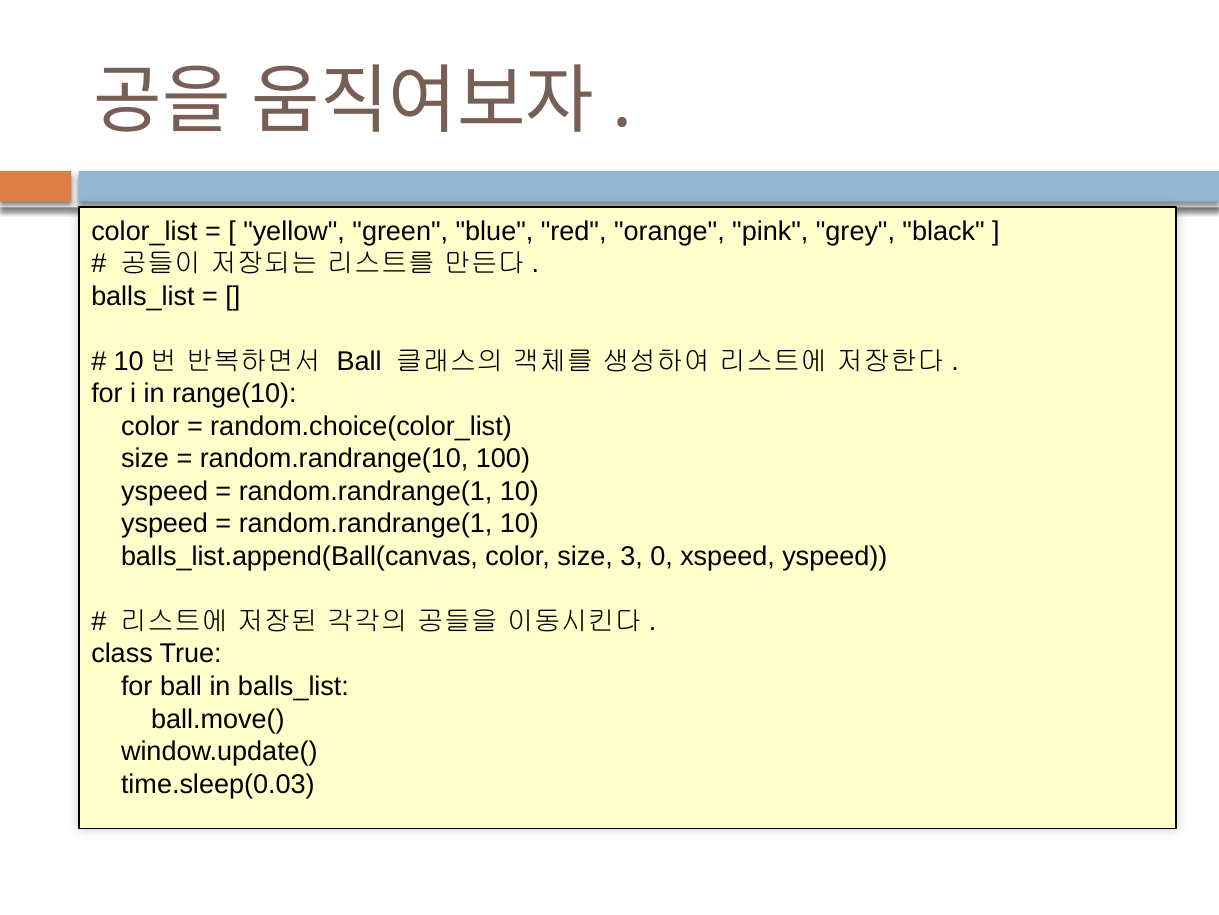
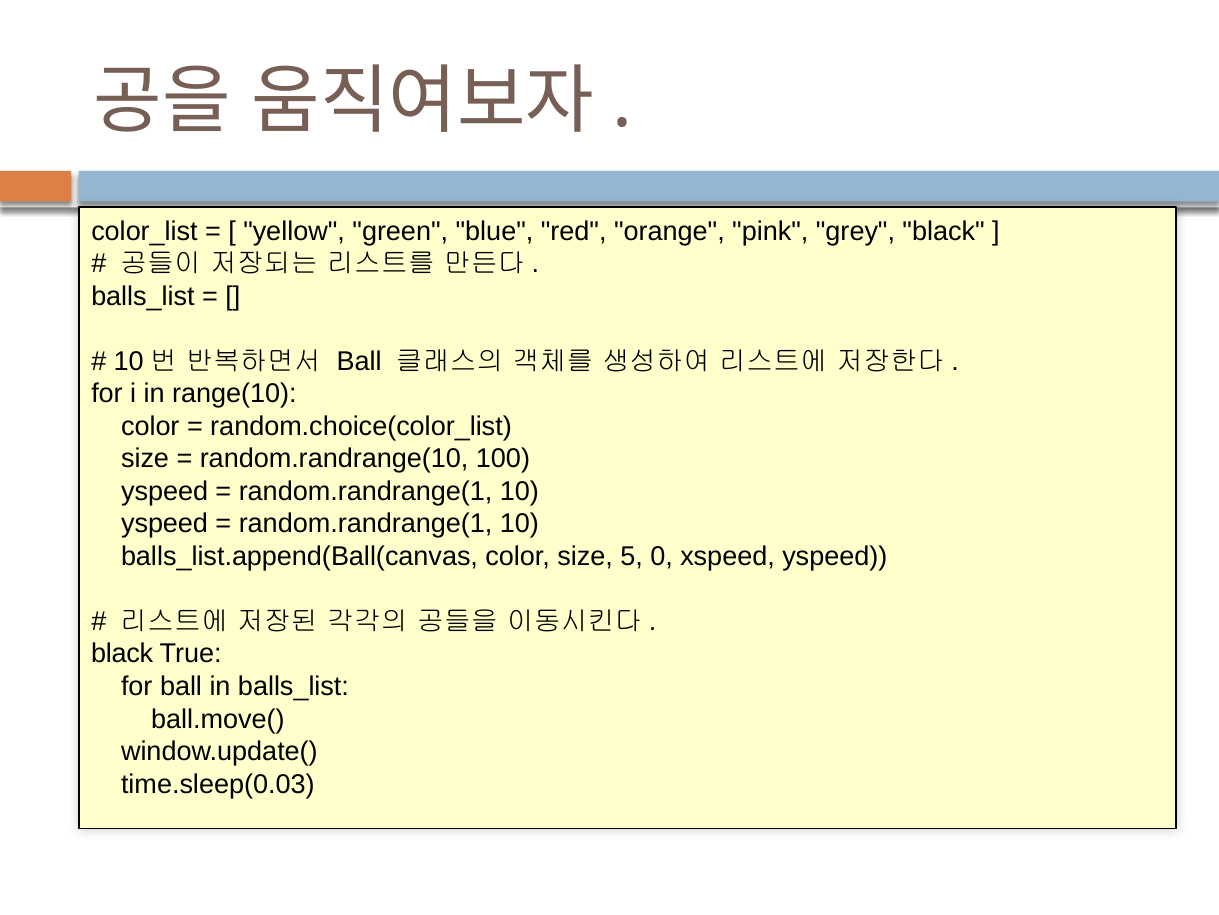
3: 3 -> 5 (632, 556)
class: class -> black (122, 654)
